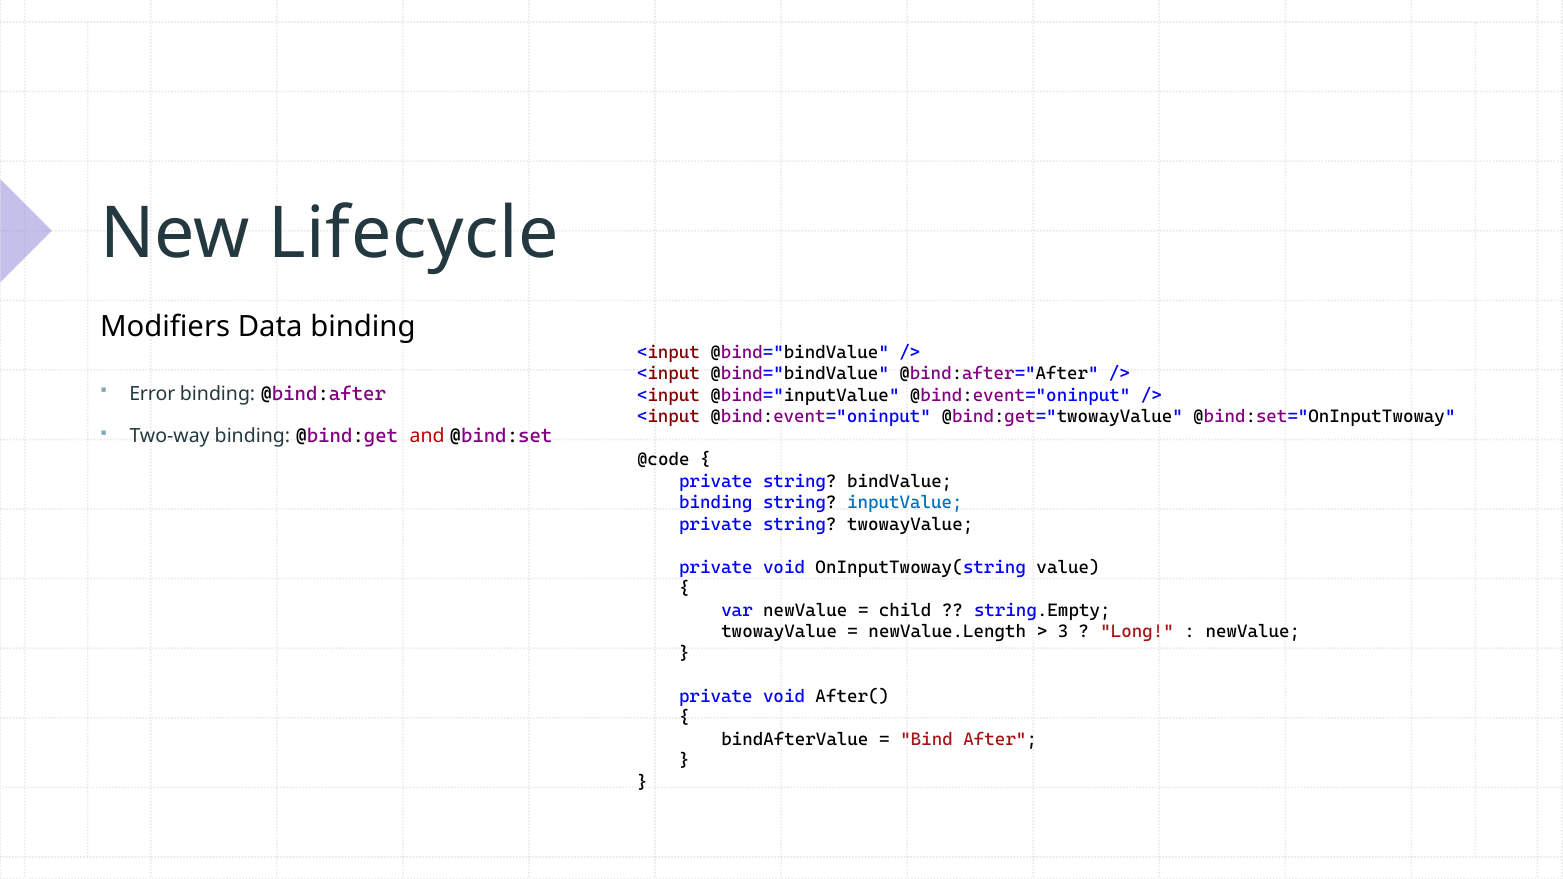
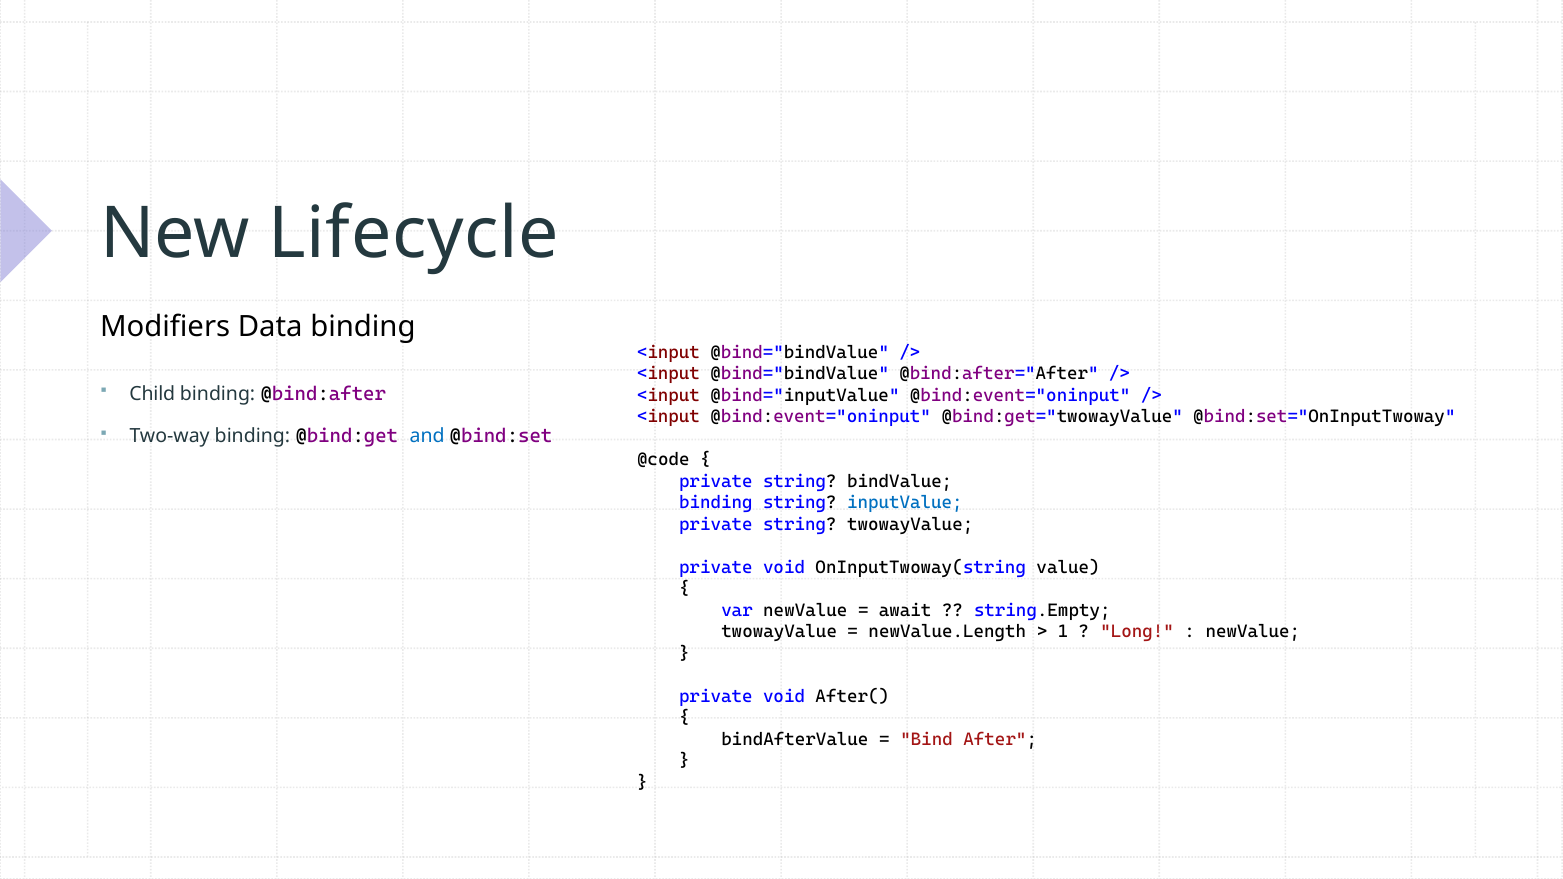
Error: Error -> Child (152, 394)
and colour: red -> blue (427, 436)
child: child -> await (905, 610)
3: 3 -> 1 (1063, 632)
